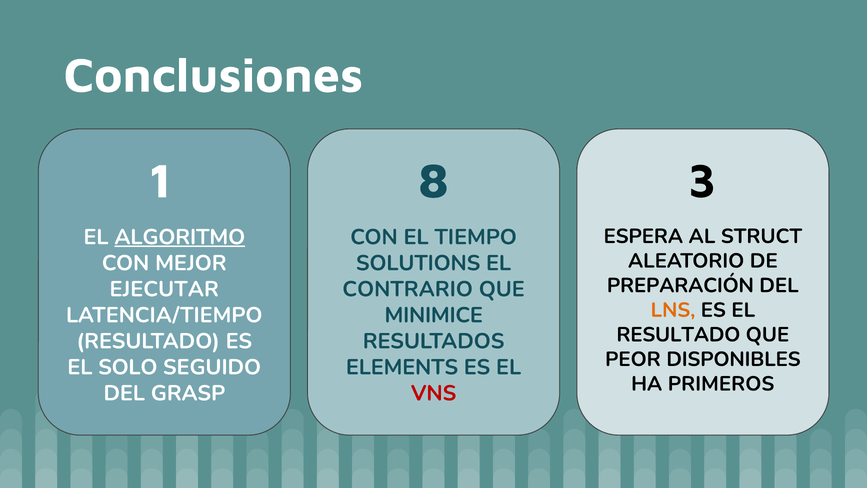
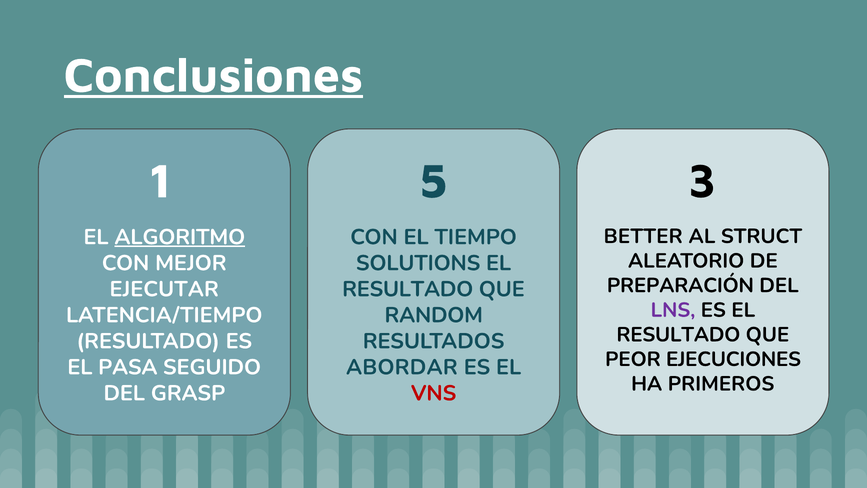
Conclusiones underline: none -> present (213, 76)
8: 8 -> 5 (433, 181)
ESPERA: ESPERA -> BETTER (643, 236)
CONTRARIO: CONTRARIO -> RESULTADO (408, 289)
LNS colour: orange -> purple (673, 310)
MINIMICE: MINIMICE -> RANDOM (434, 315)
DISPONIBLES: DISPONIBLES -> EJECUCIONES (734, 359)
SOLO: SOLO -> PASA (128, 367)
ELEMENTS: ELEMENTS -> ABORDAR (402, 367)
